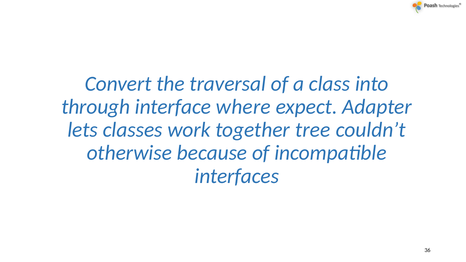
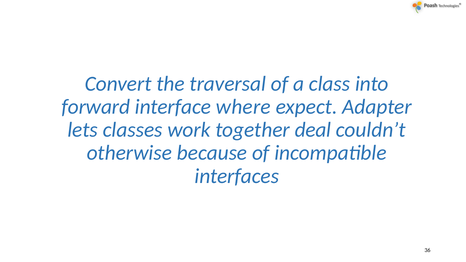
through: through -> forward (96, 107)
tree: tree -> deal (313, 130)
